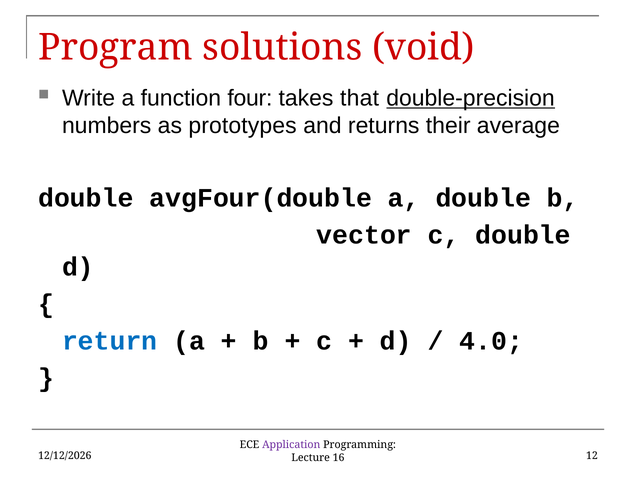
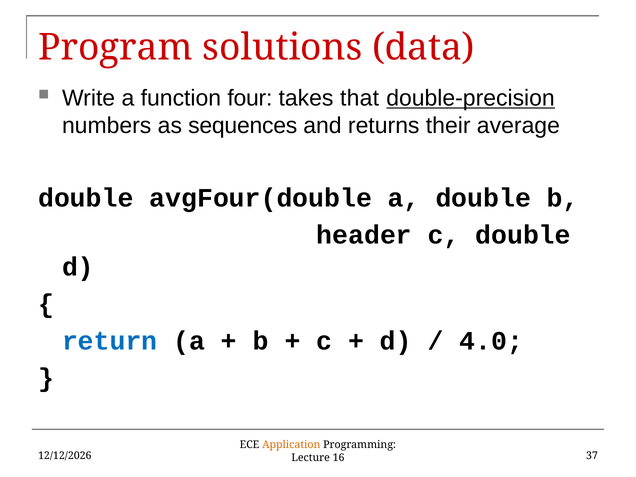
void: void -> data (423, 47)
prototypes: prototypes -> sequences (243, 126)
vector: vector -> header (364, 235)
Application colour: purple -> orange (291, 445)
12: 12 -> 37 (592, 456)
